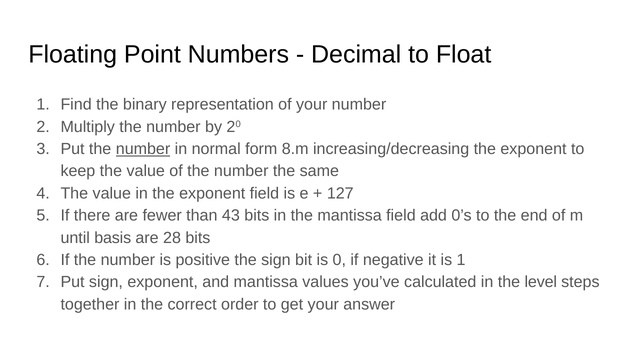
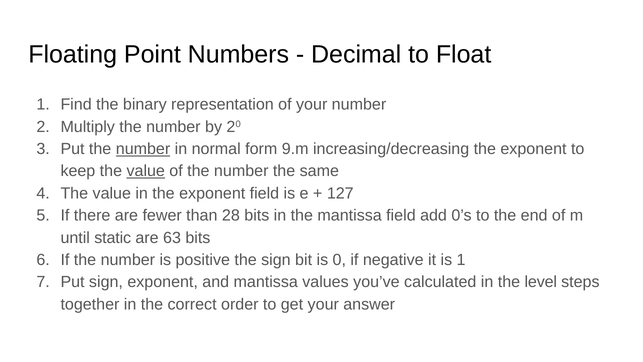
8.m: 8.m -> 9.m (295, 149)
value underline: none -> present (146, 171)
43: 43 -> 28 (231, 215)
basis: basis -> static (113, 238)
28: 28 -> 63 (172, 238)
